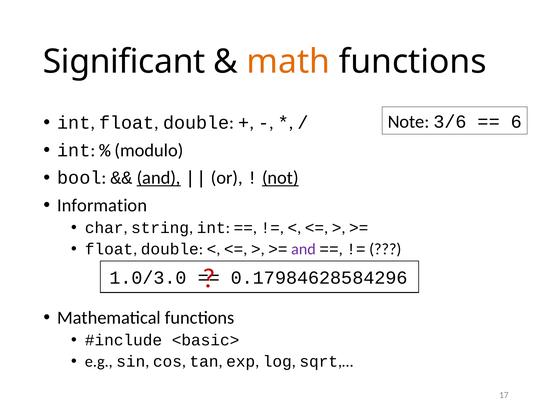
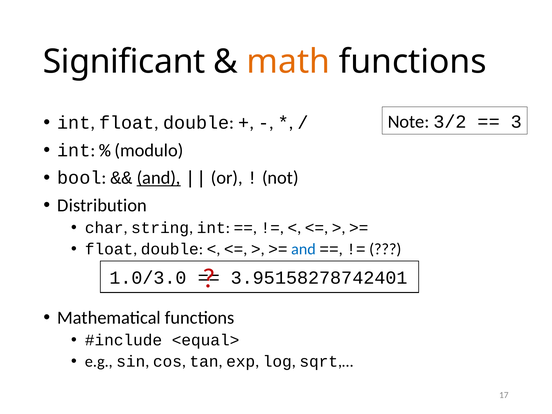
3/6: 3/6 -> 3/2 (450, 122)
6: 6 -> 3 (516, 122)
not underline: present -> none (280, 178)
Information: Information -> Distribution (102, 205)
and colour: purple -> blue (303, 249)
0.17984628584296: 0.17984628584296 -> 3.95158278742401 (319, 278)
<basic>: <basic> -> <equal> (206, 340)
